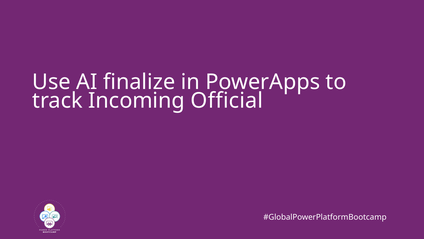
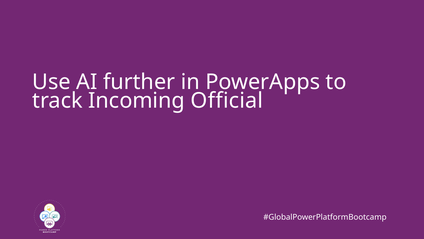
finalize: finalize -> further (139, 82)
